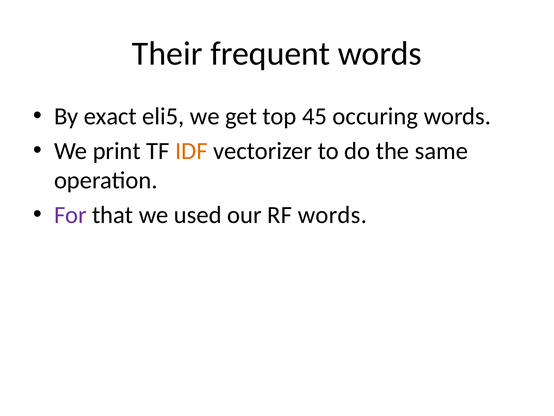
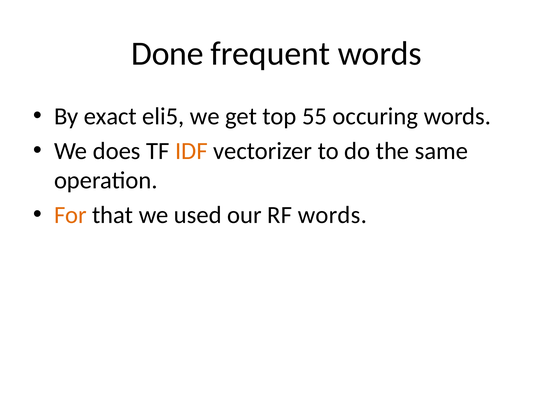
Their: Their -> Done (167, 54)
45: 45 -> 55 (315, 116)
print: print -> does (117, 151)
For colour: purple -> orange (70, 215)
